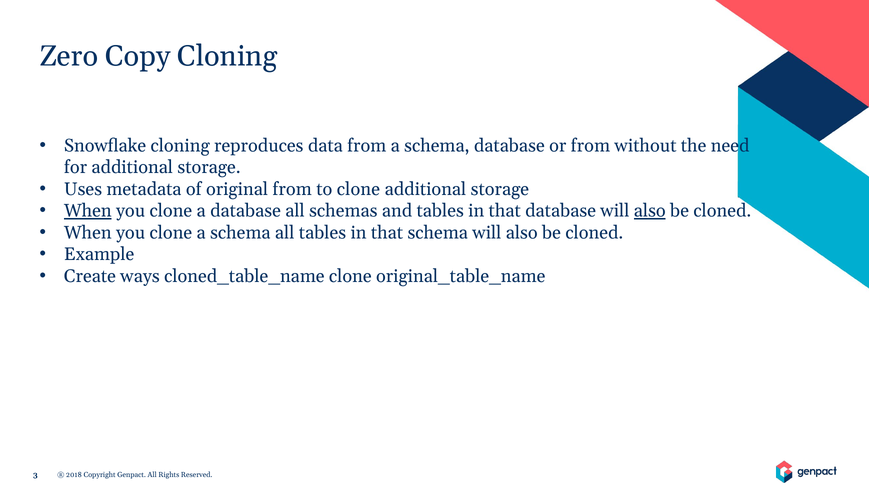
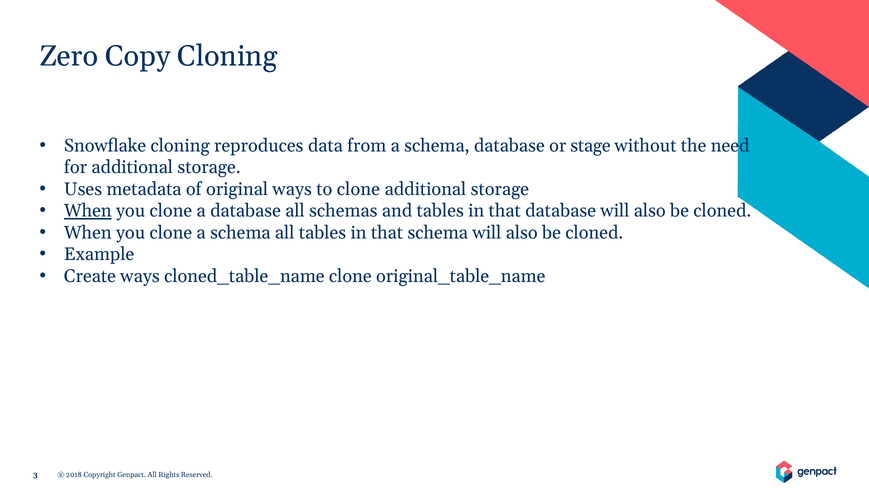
or from: from -> stage (591, 146)
original from: from -> ways (292, 189)
also underline: present -> none (650, 211)
